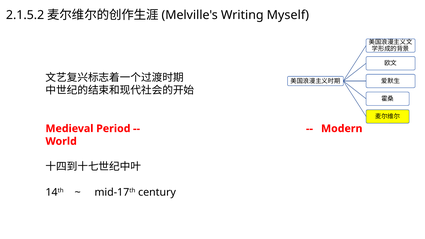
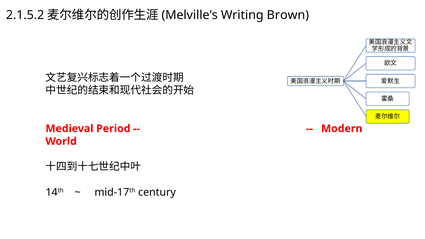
Myself: Myself -> Brown (288, 15)
